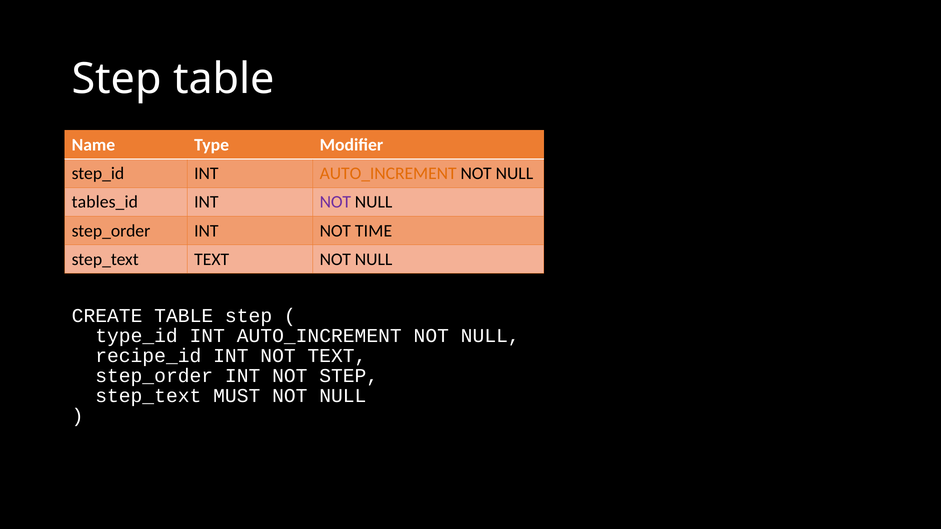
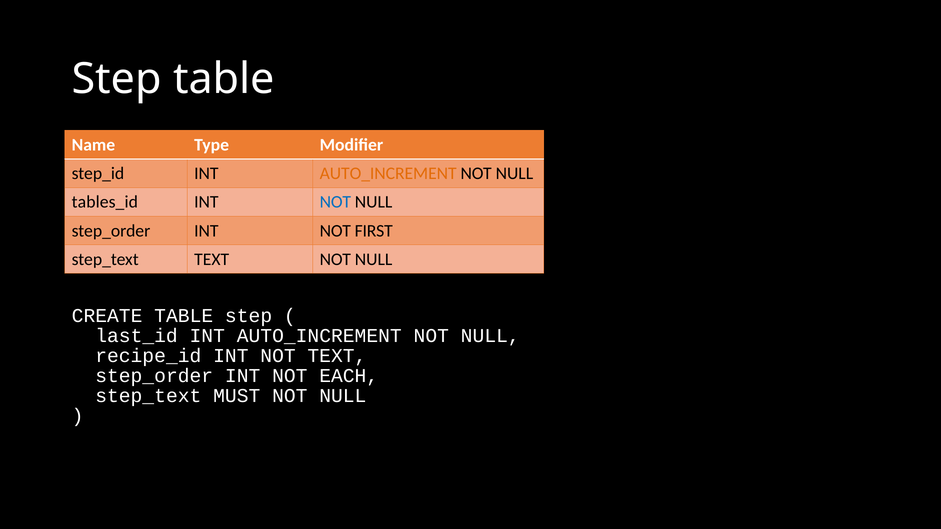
NOT colour: purple -> blue (335, 202)
TIME: TIME -> FIRST (374, 231)
type_id: type_id -> last_id (137, 336)
NOT STEP: STEP -> EACH (349, 376)
